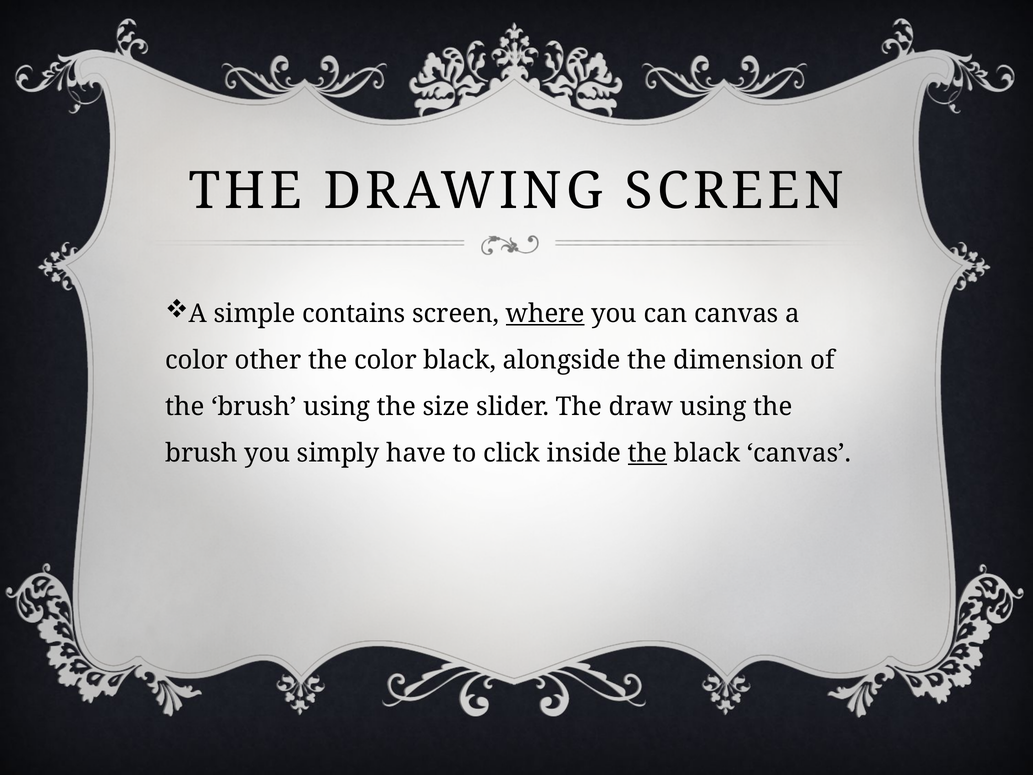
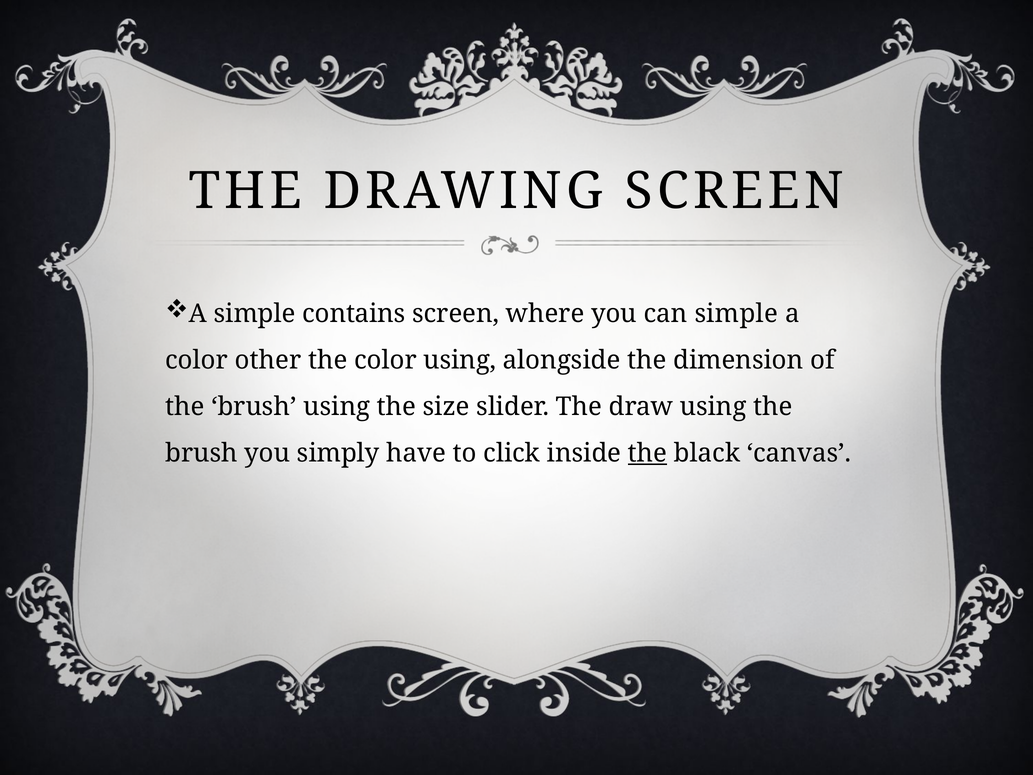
where underline: present -> none (545, 313)
can canvas: canvas -> simple (736, 313)
color black: black -> using (460, 360)
